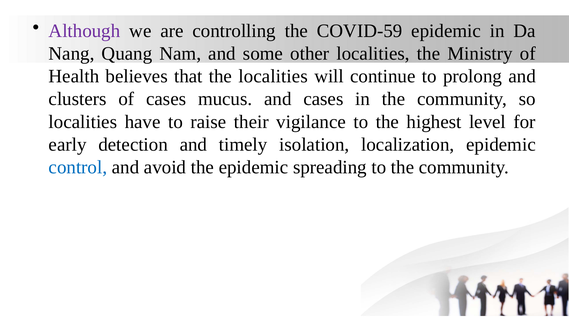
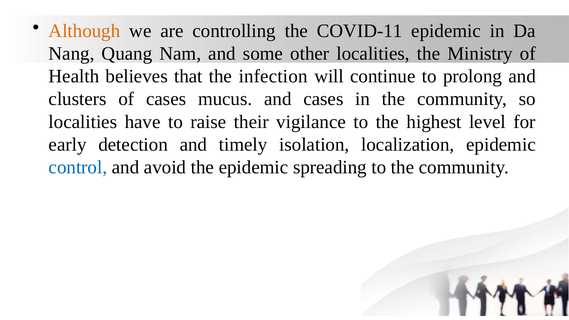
Although colour: purple -> orange (84, 31)
COVID-59: COVID-59 -> COVID-11 (360, 31)
the localities: localities -> infection (273, 76)
